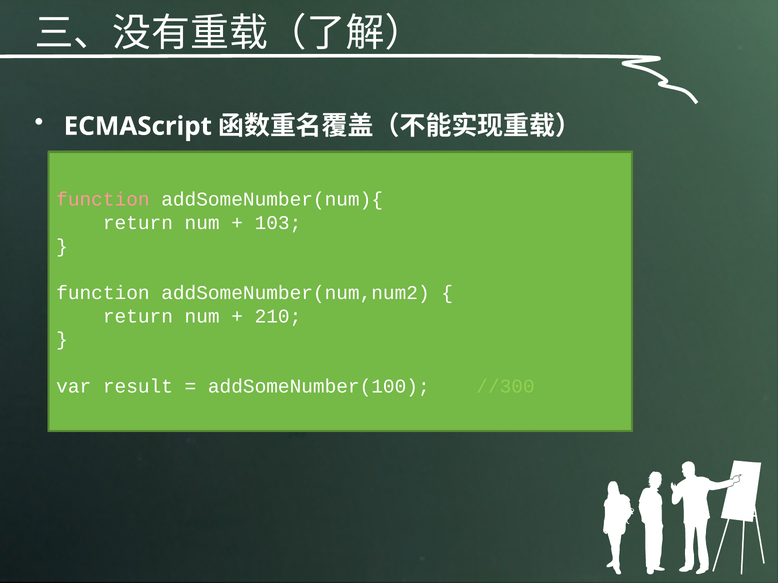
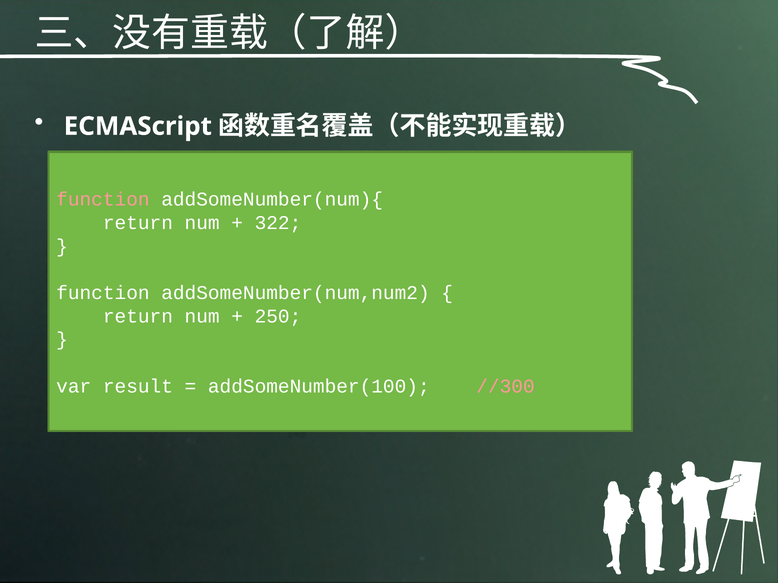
103: 103 -> 322 (278, 223)
210: 210 -> 250 (278, 316)
//300 colour: light green -> pink (506, 386)
